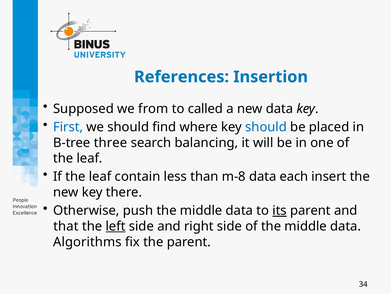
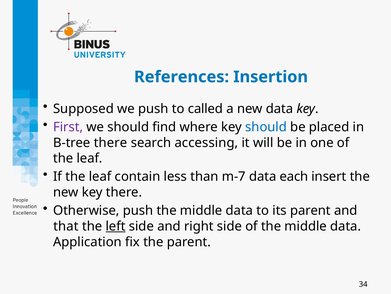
we from: from -> push (153, 108)
First colour: blue -> purple (68, 127)
B-tree three: three -> there (110, 142)
balancing: balancing -> accessing (206, 142)
m-8: m-8 -> m-7 (234, 176)
its underline: present -> none (280, 210)
Algorithms: Algorithms -> Application (87, 241)
